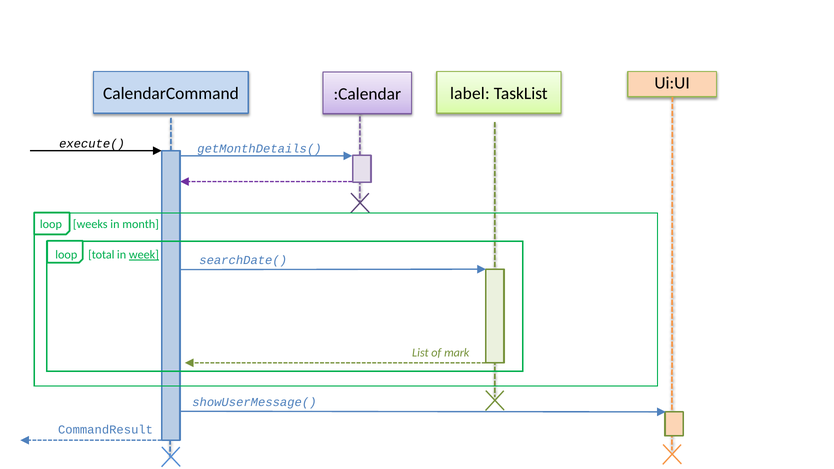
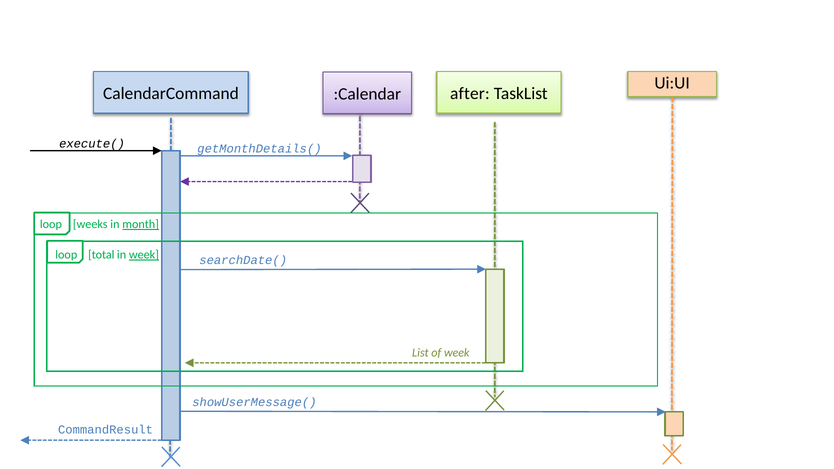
label: label -> after (470, 94)
month underline: none -> present (141, 224)
of mark: mark -> week (457, 353)
